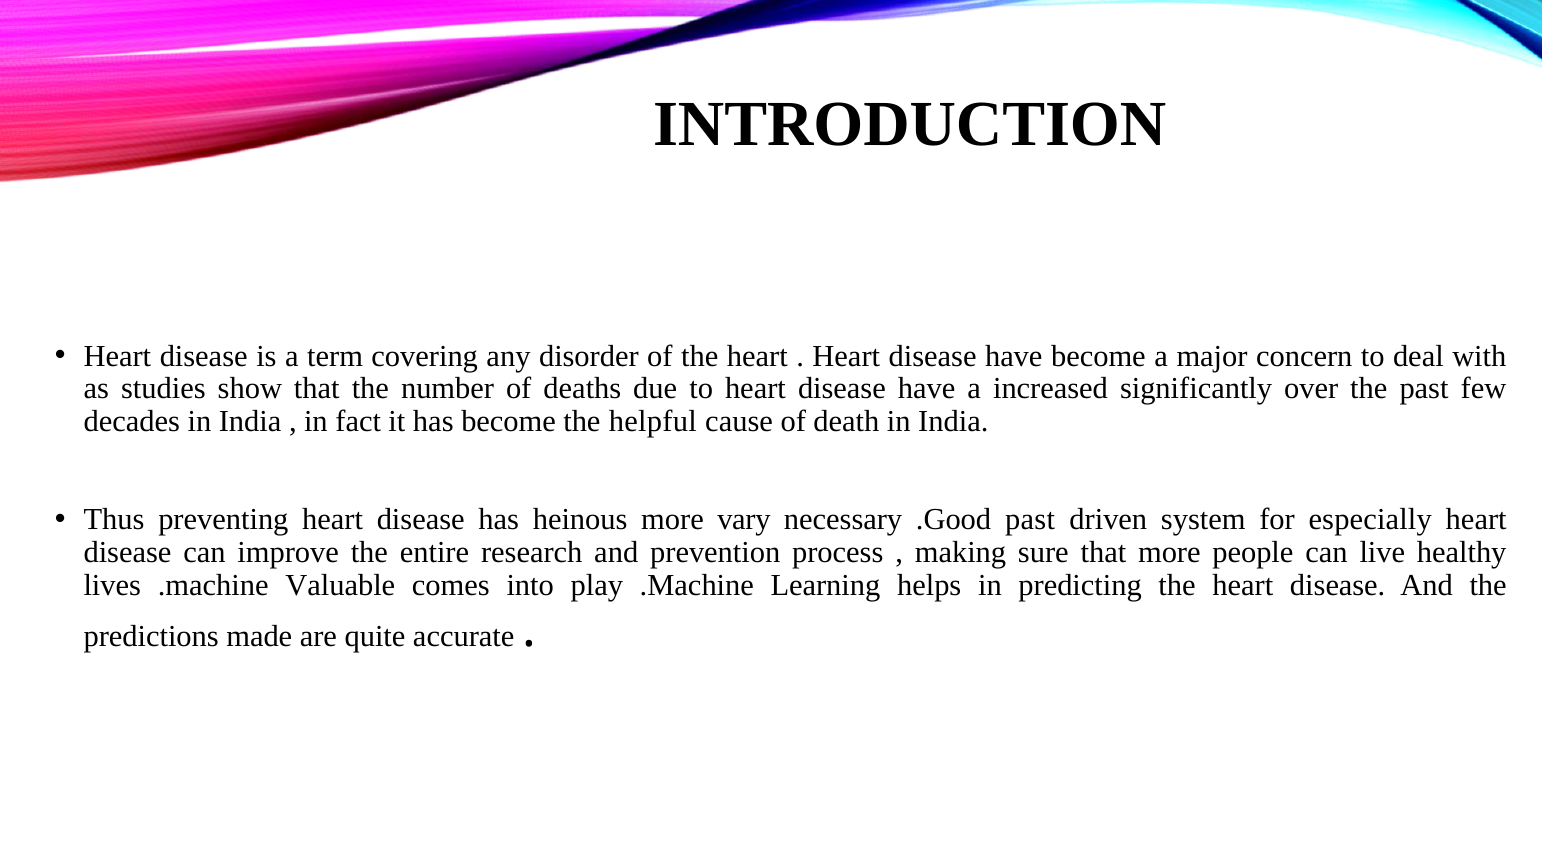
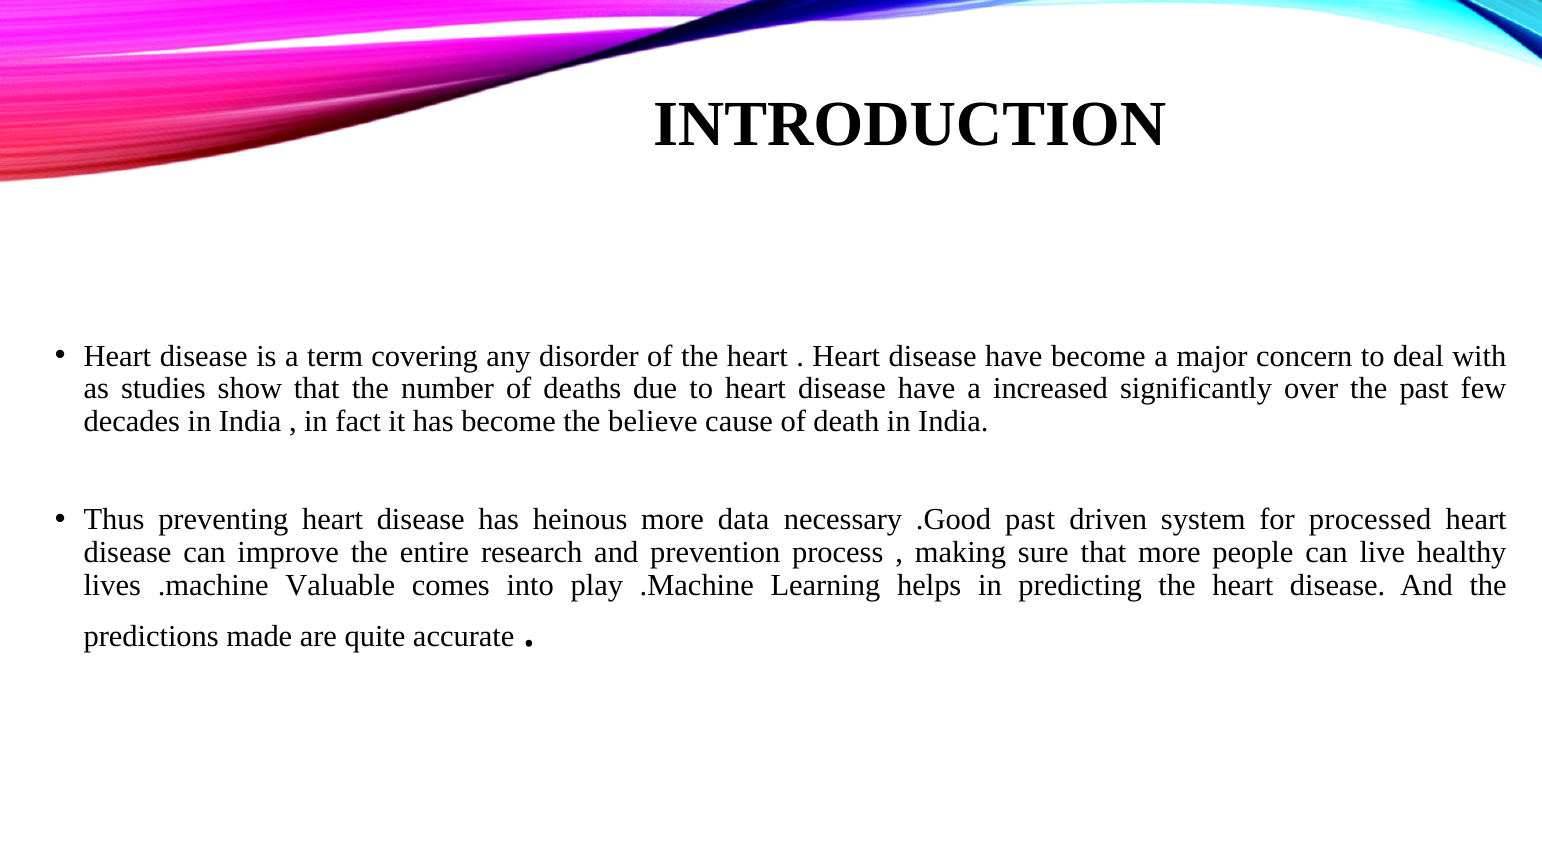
helpful: helpful -> believe (653, 422)
vary: vary -> data (744, 520)
especially: especially -> processed (1370, 520)
